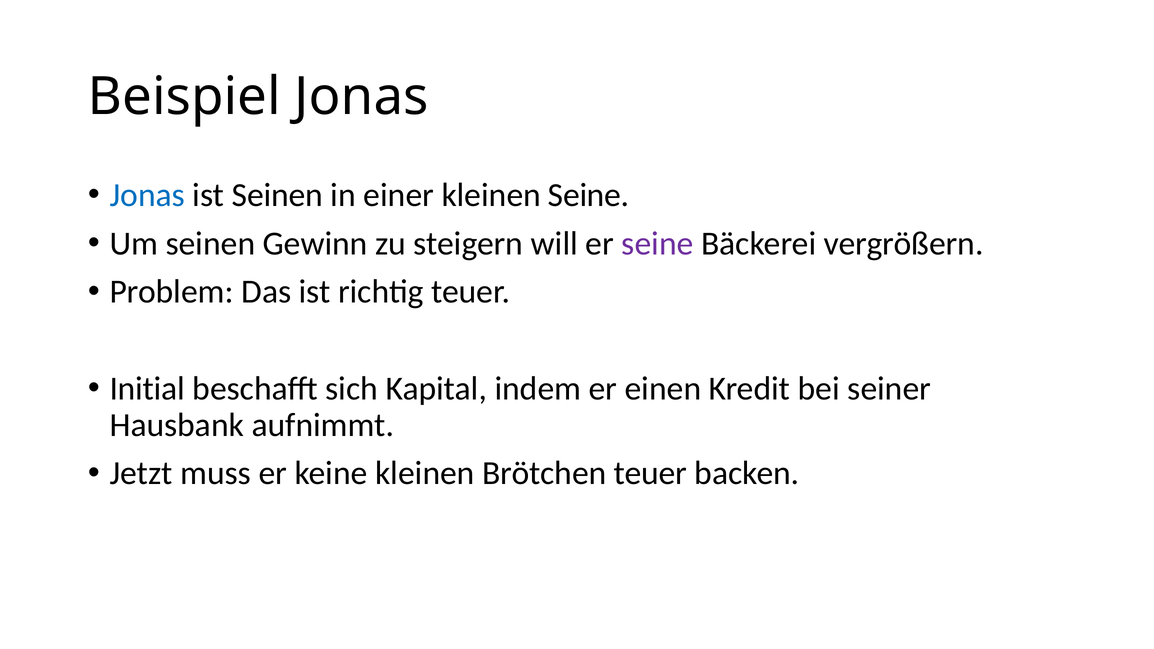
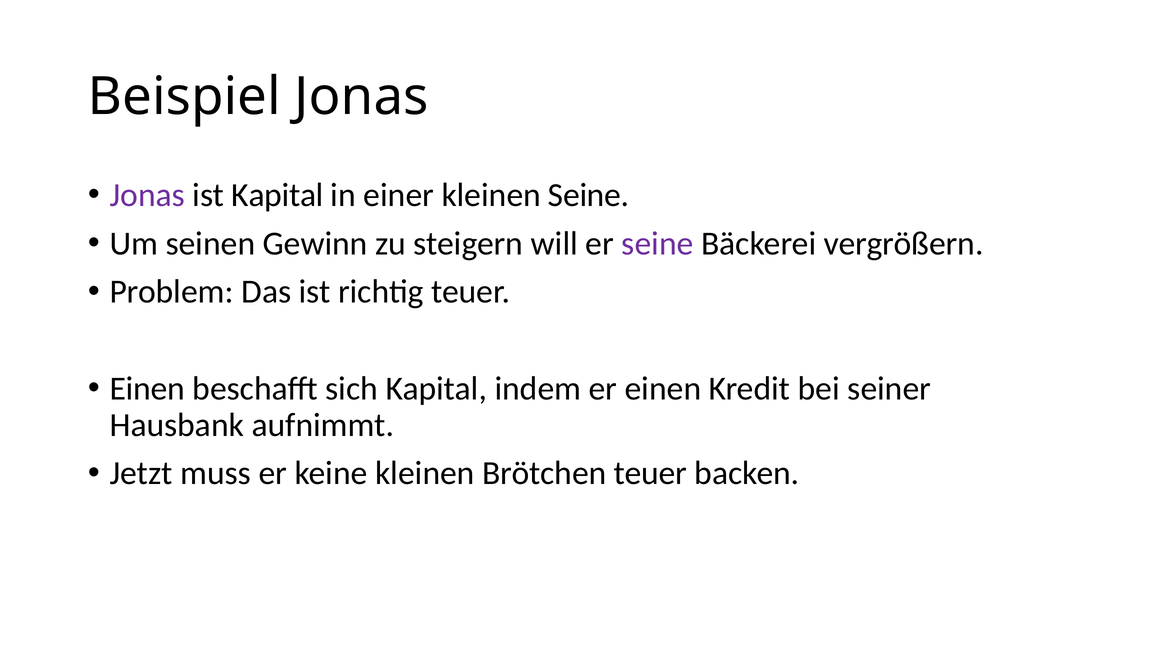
Jonas colour: blue -> purple (147, 195)
ist Seinen: Seinen -> Kapital (277, 195)
Initial: Initial -> Einen (147, 389)
